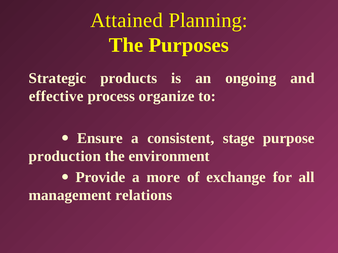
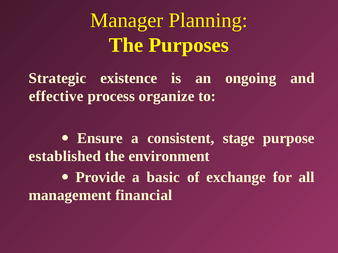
Attained: Attained -> Manager (127, 20)
products: products -> existence (129, 78)
production: production -> established (65, 156)
more: more -> basic (163, 177)
relations: relations -> financial (144, 195)
